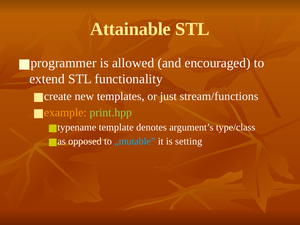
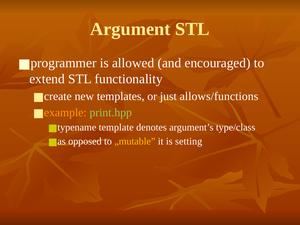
Attainable: Attainable -> Argument (130, 29)
stream/functions: stream/functions -> allows/functions (219, 96)
„mutable colour: light blue -> yellow (135, 141)
